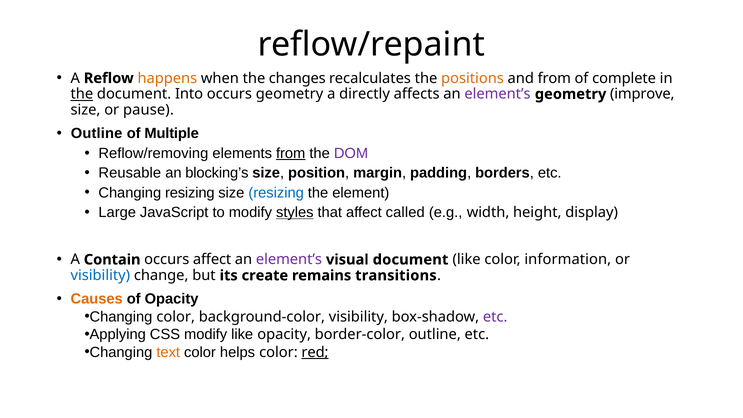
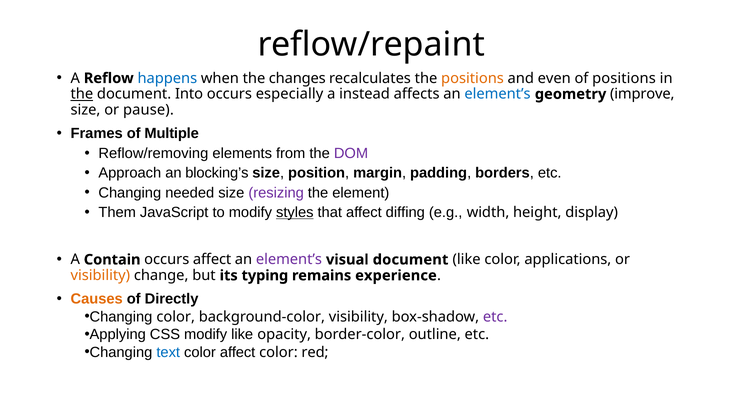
happens colour: orange -> blue (167, 78)
and from: from -> even (554, 78)
of complete: complete -> positions (624, 78)
occurs geometry: geometry -> especially (290, 94)
directly: directly -> instead (365, 94)
element’s colour: purple -> blue (498, 94)
Outline: Outline -> Frames (97, 134)
from underline: present -> none (291, 153)
Reusable: Reusable -> Approach (130, 173)
Changing resizing: resizing -> needed (190, 193)
resizing colour: blue -> purple (276, 193)
Large: Large -> Them (117, 212)
called: called -> diffing (405, 212)
information: information -> applications (568, 260)
visibility colour: blue -> orange (100, 275)
create: create -> typing (265, 275)
transitions: transitions -> experience (396, 275)
of Opacity: Opacity -> Directly (172, 299)
text colour: orange -> blue (168, 352)
color helps: helps -> affect (238, 352)
red underline: present -> none (315, 352)
